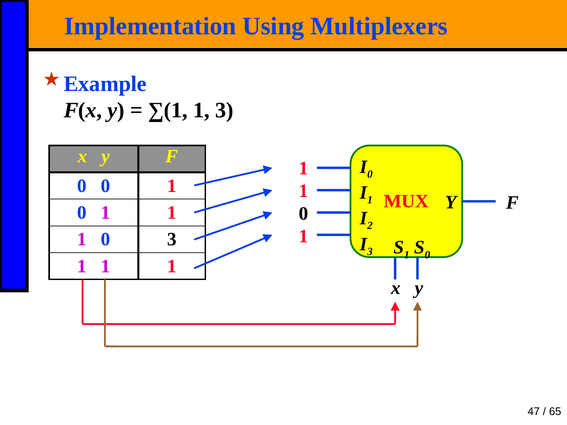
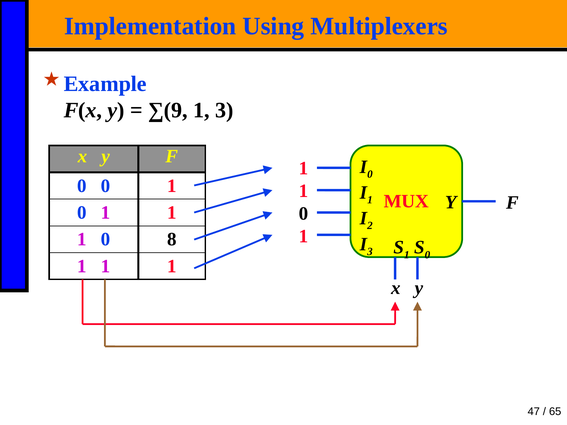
∑(1: ∑(1 -> ∑(9 (168, 110)
0 3: 3 -> 8 (172, 239)
